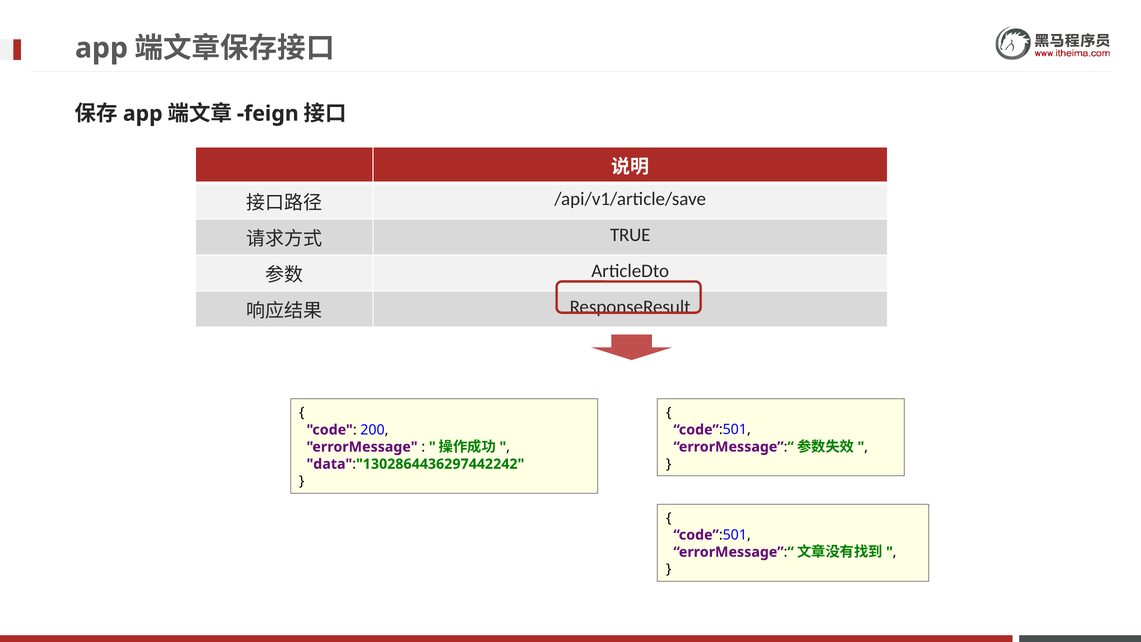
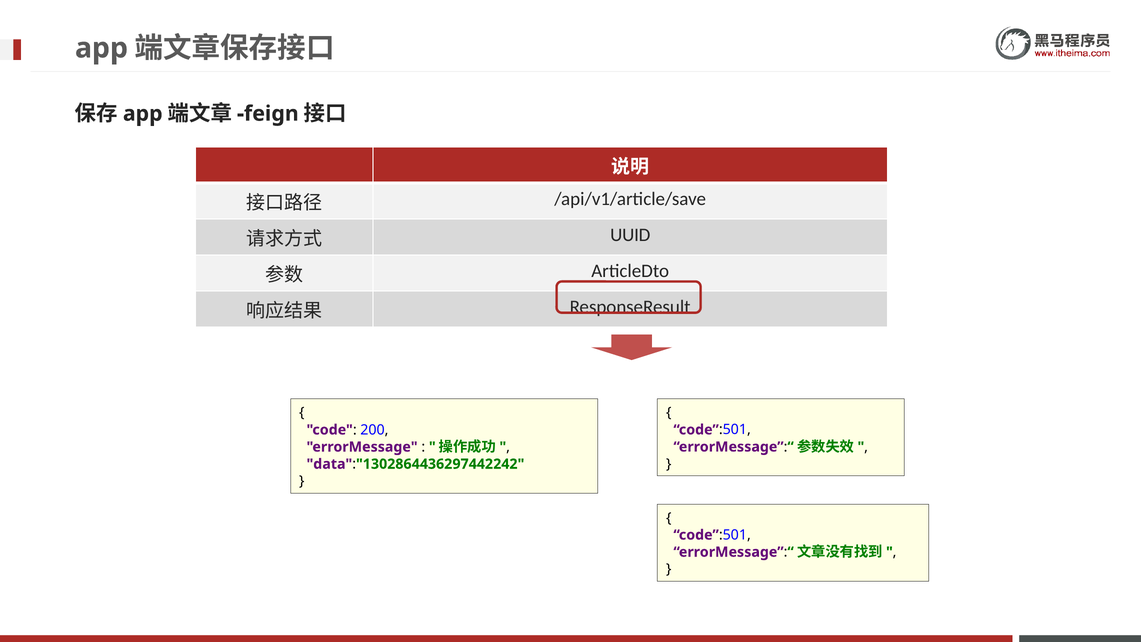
TRUE: TRUE -> UUID (630, 235)
